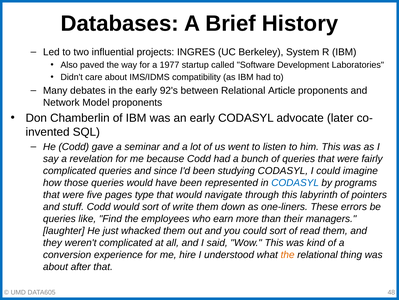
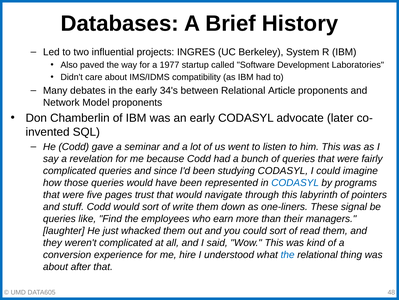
92's: 92's -> 34's (169, 90)
type: type -> trust (144, 194)
errors: errors -> signal (354, 206)
the colour: orange -> blue (288, 254)
